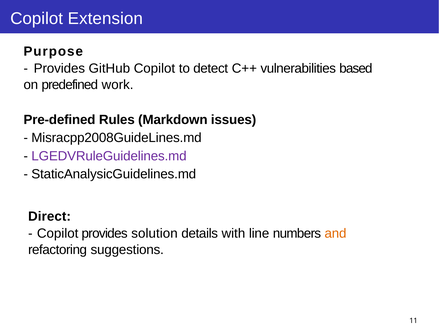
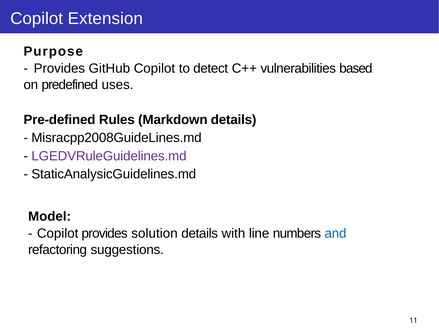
work: work -> uses (118, 85)
Markdown issues: issues -> details (234, 120)
Direct: Direct -> Model (50, 216)
and colour: orange -> blue (335, 233)
